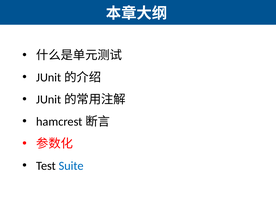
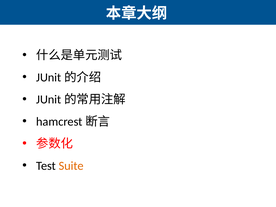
Suite colour: blue -> orange (71, 166)
